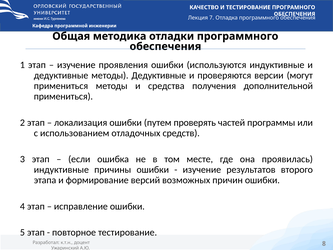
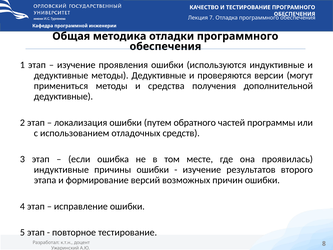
примениться: примениться -> дедуктивные (63, 96)
проверять: проверять -> обратного (195, 122)
